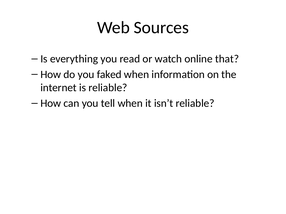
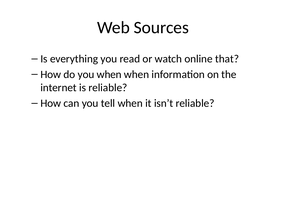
you faked: faked -> when (109, 75)
